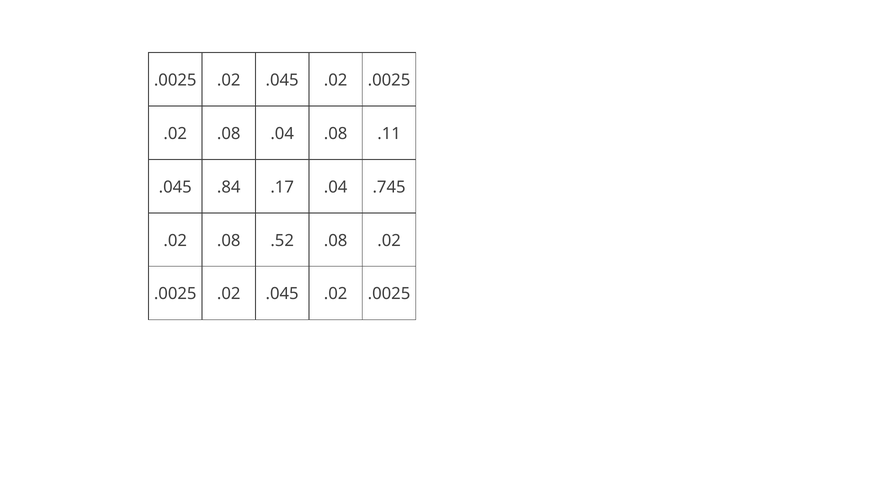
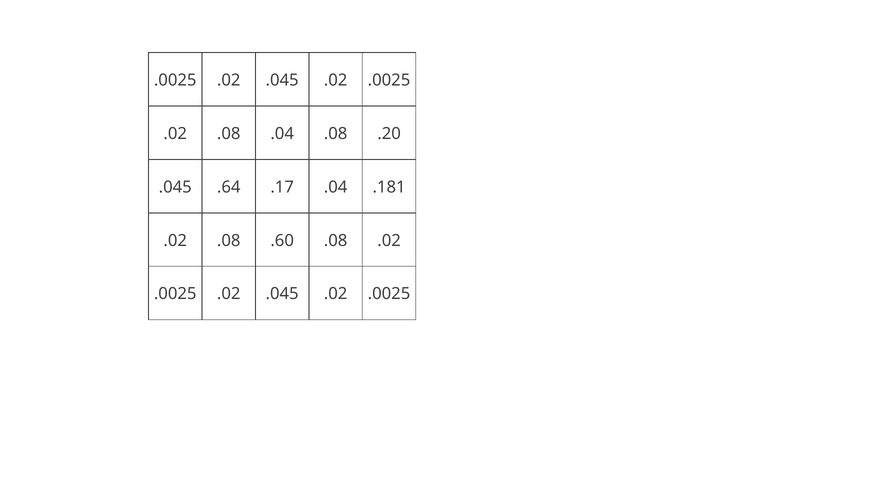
.11: .11 -> .20 (389, 134)
.84: .84 -> .64 (229, 187)
.745: .745 -> .181 (389, 187)
.52: .52 -> .60 (282, 241)
